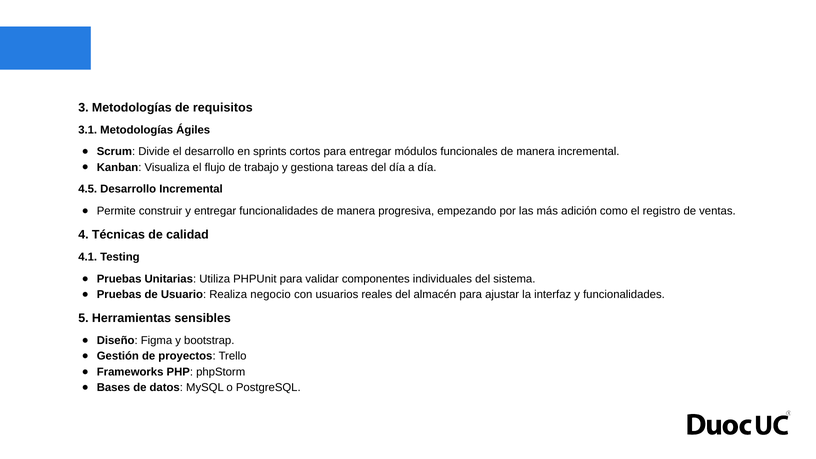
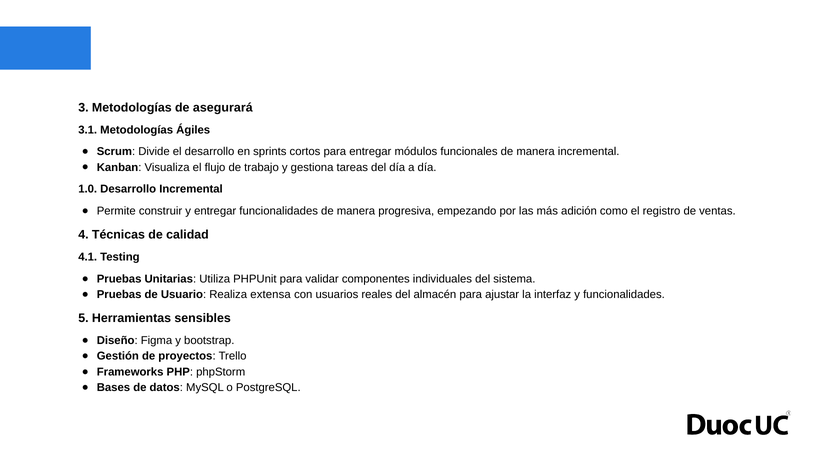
requisitos: requisitos -> asegurará (223, 108)
4.5: 4.5 -> 1.0 (88, 189)
negocio: negocio -> extensa (271, 295)
